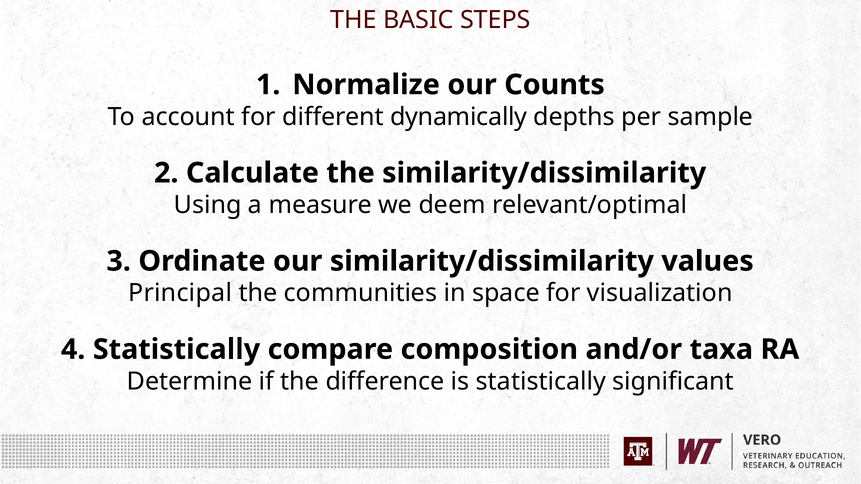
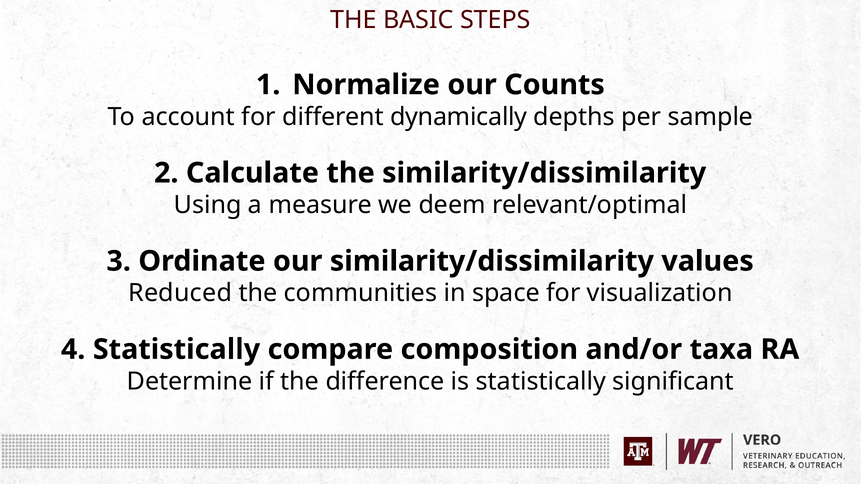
Principal: Principal -> Reduced (180, 293)
